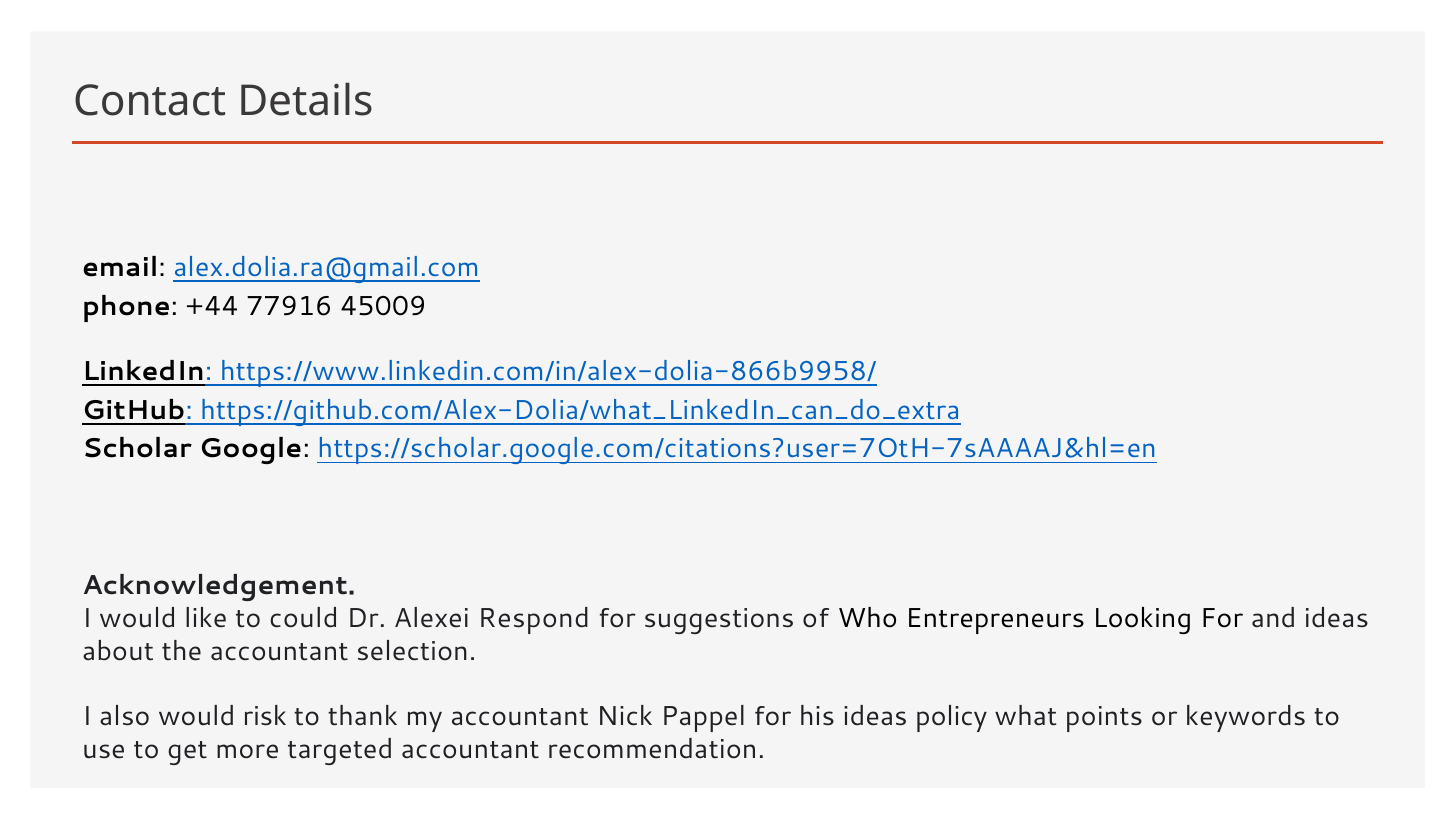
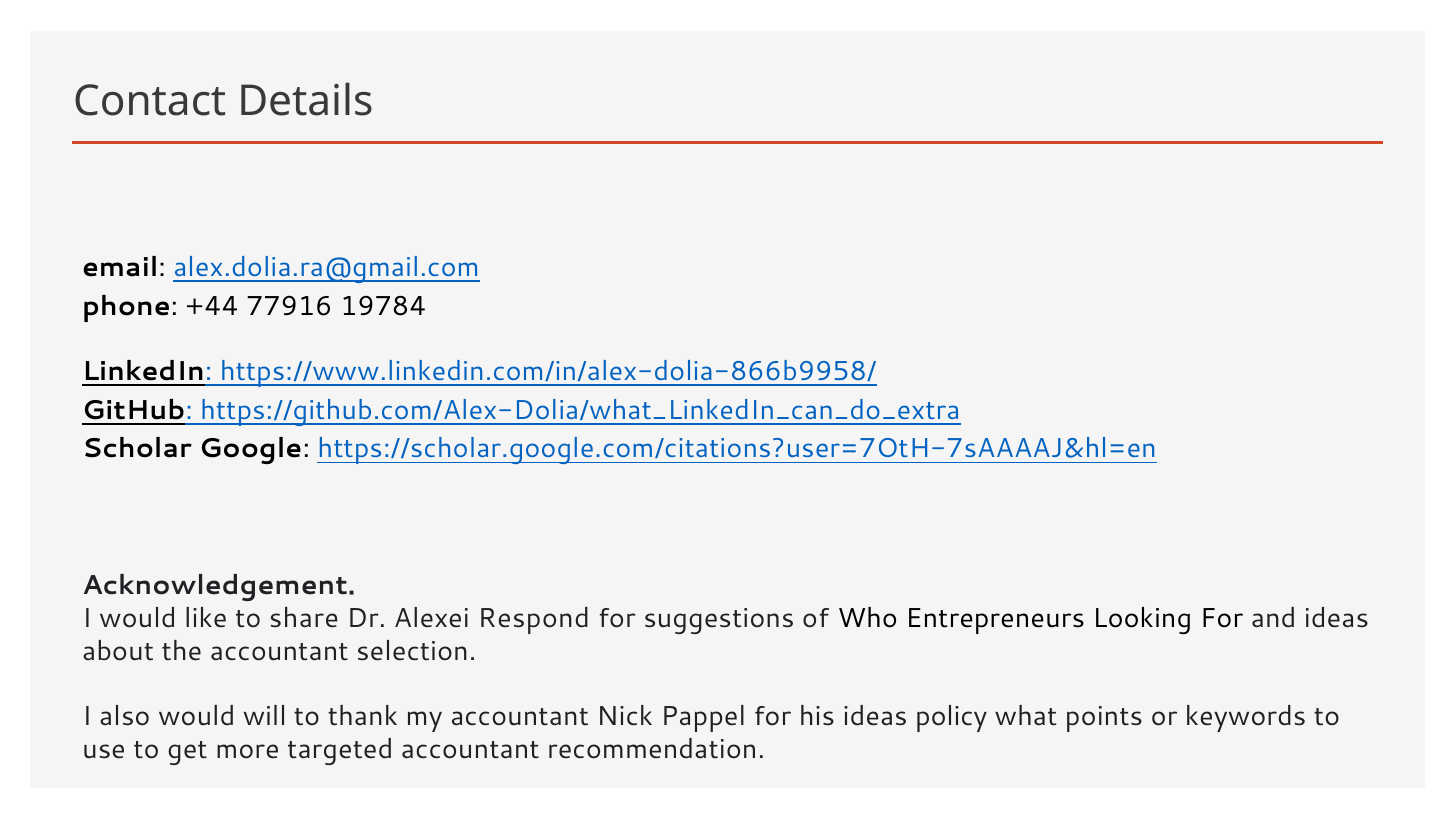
45009: 45009 -> 19784 (383, 306)
could: could -> share (304, 618)
risk: risk -> will (265, 716)
